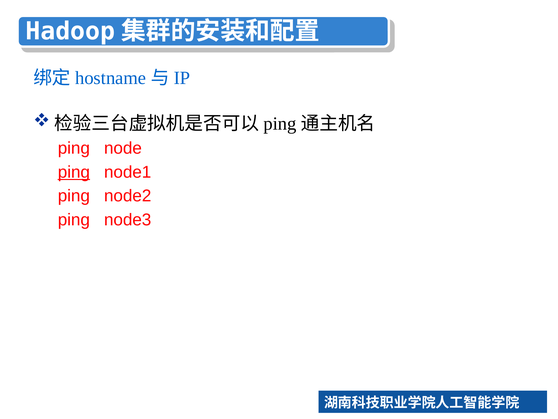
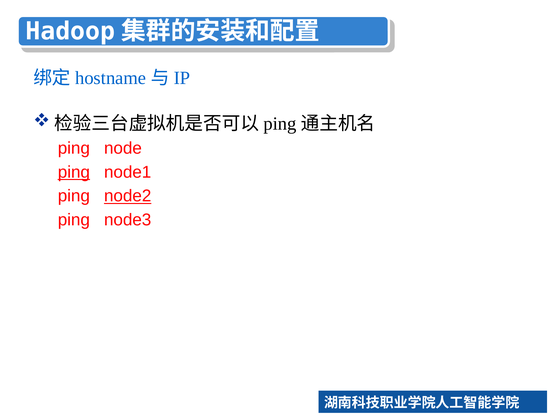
node2 underline: none -> present (128, 196)
